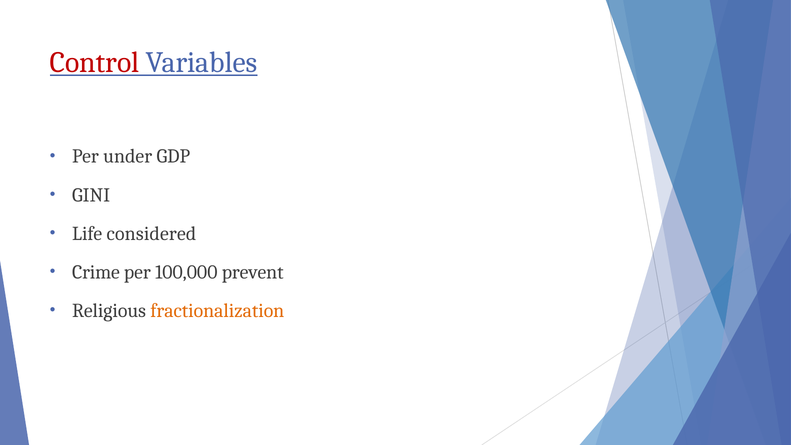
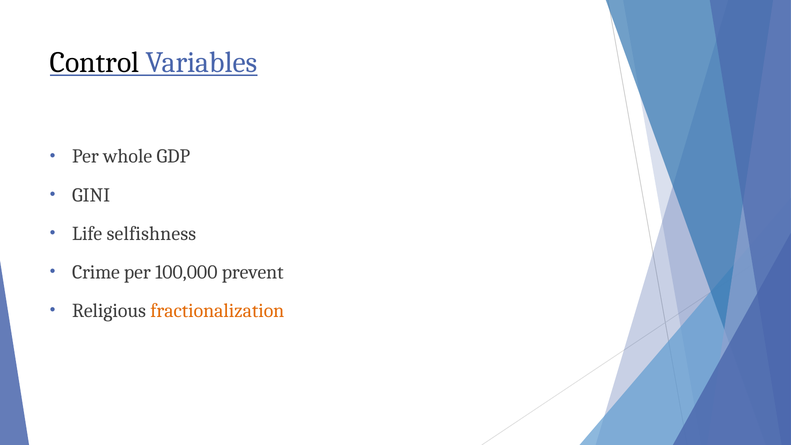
Control colour: red -> black (95, 62)
under: under -> whole (128, 156)
considered: considered -> selfishness (151, 234)
